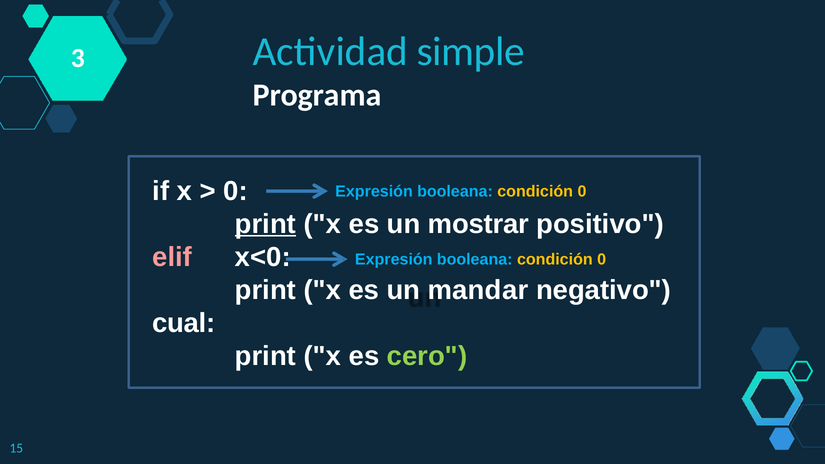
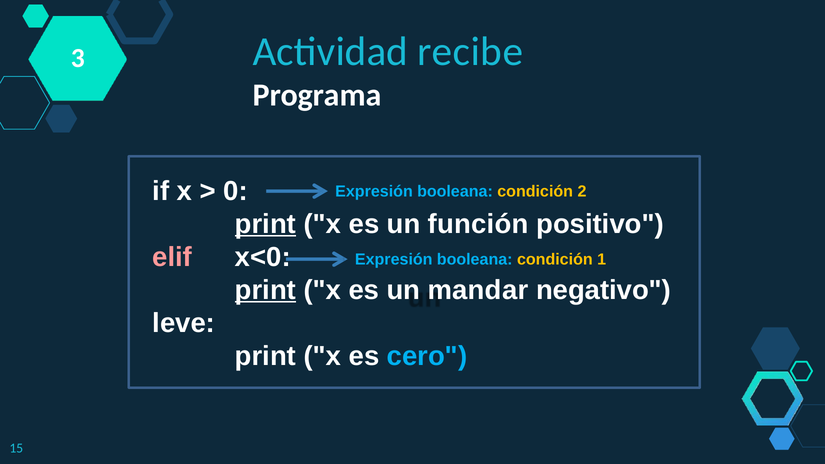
simple: simple -> recibe (470, 52)
0: 0 -> 2 (582, 192)
mostrar: mostrar -> función (478, 224)
0: 0 -> 1 (602, 260)
print underline: none -> present (265, 290)
cual: cual -> leve (184, 323)
cero colour: light green -> light blue (427, 356)
